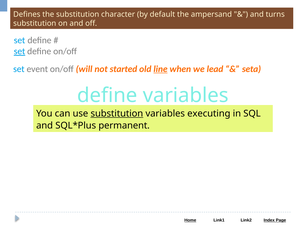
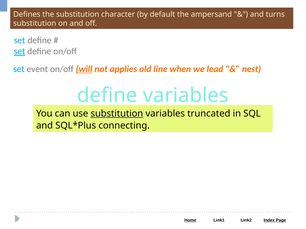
will underline: none -> present (84, 69)
started: started -> applies (123, 69)
line underline: present -> none (161, 69)
seta: seta -> nest (251, 69)
executing: executing -> truncated (209, 114)
permanent: permanent -> connecting (124, 126)
